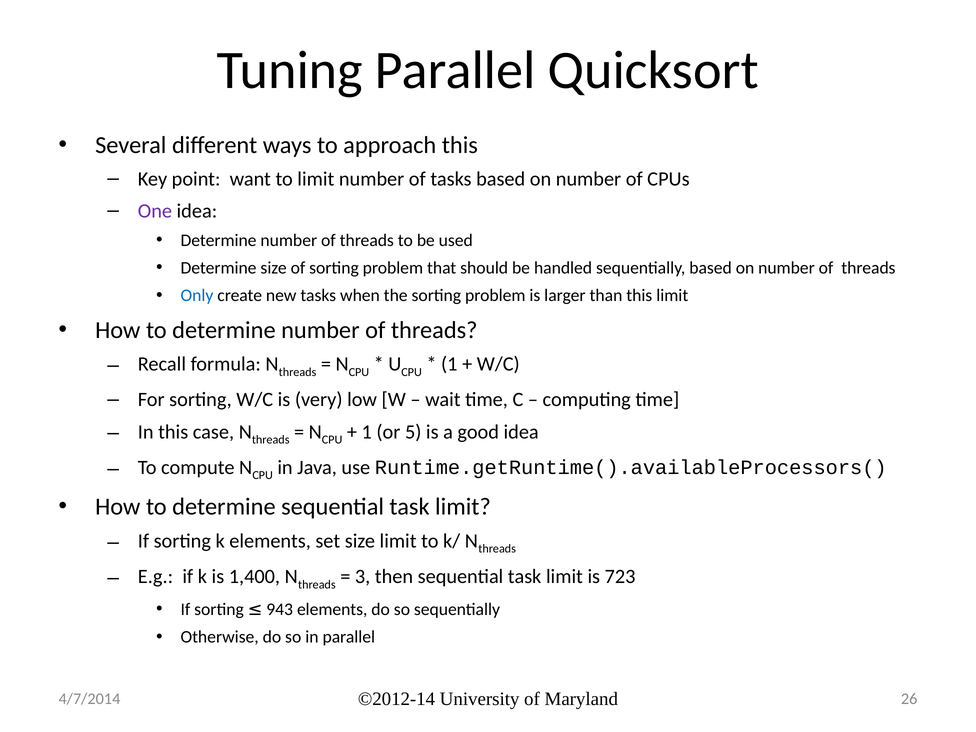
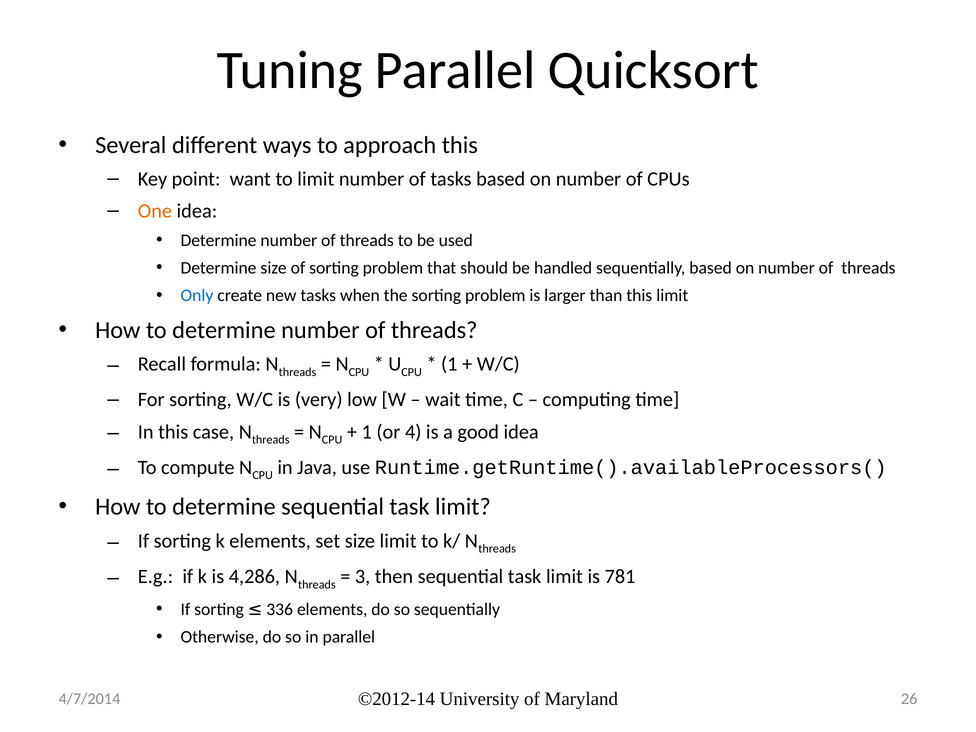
One colour: purple -> orange (155, 211)
5: 5 -> 4 (413, 432)
1,400: 1,400 -> 4,286 (254, 577)
723: 723 -> 781 (620, 577)
943: 943 -> 336 (280, 609)
